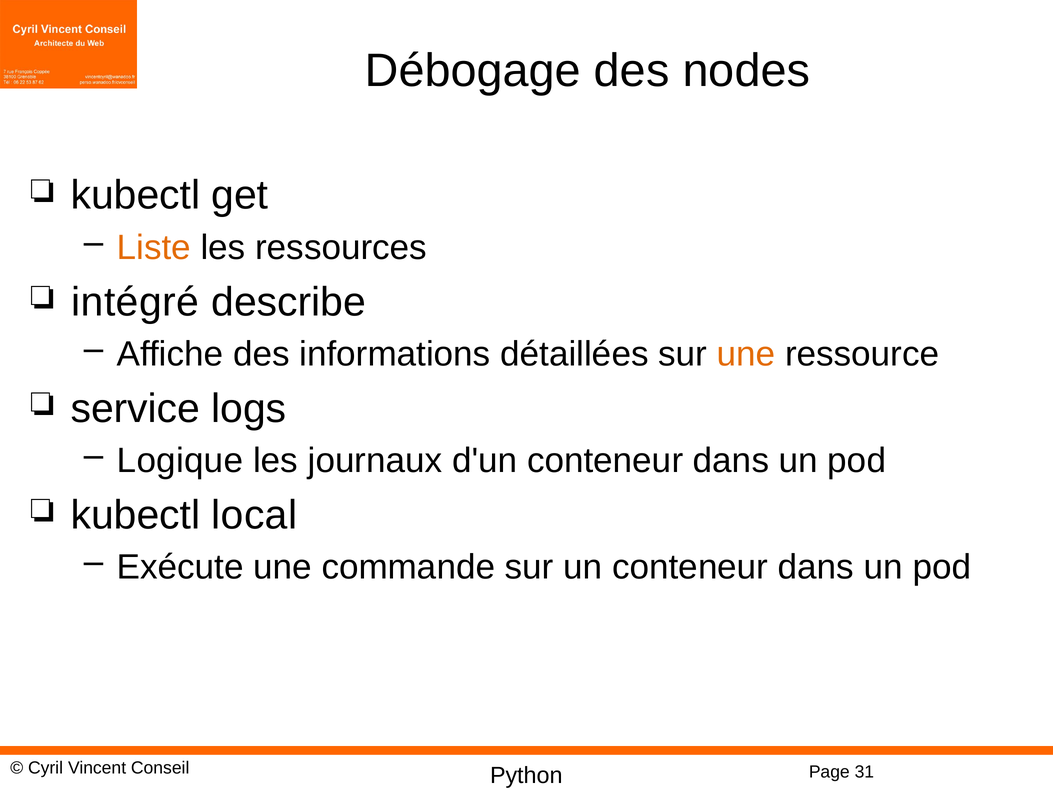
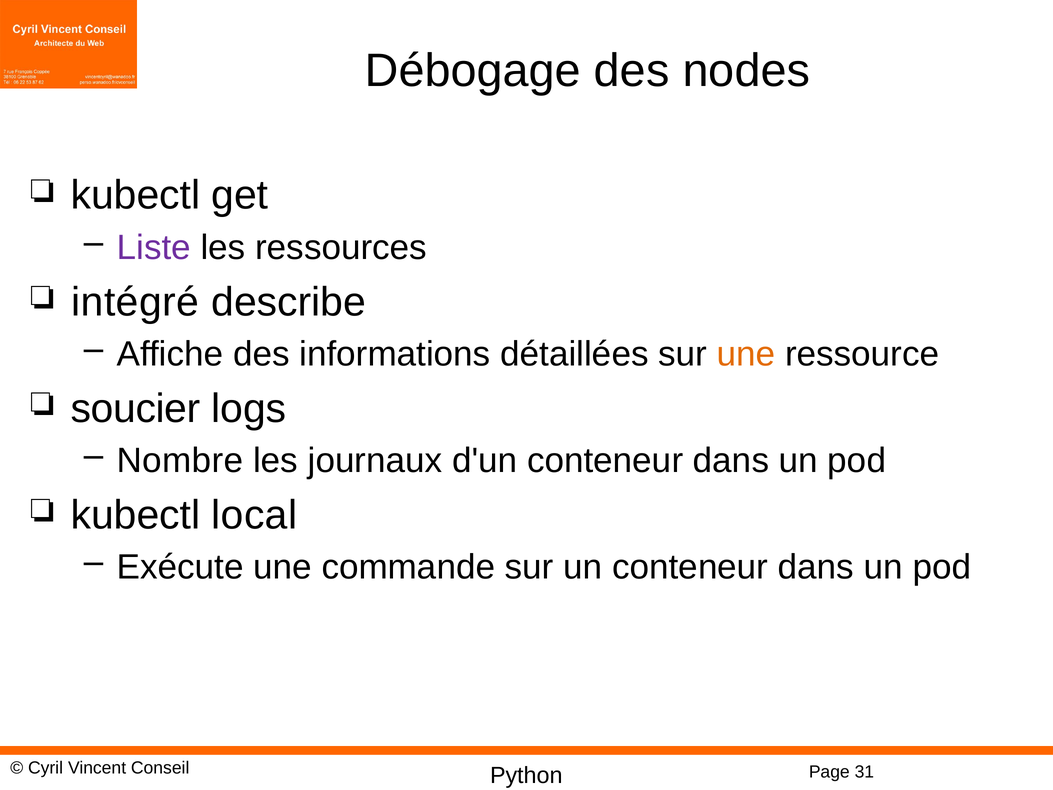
Liste colour: orange -> purple (154, 248)
service: service -> soucier (136, 408)
Logique: Logique -> Nombre (180, 461)
